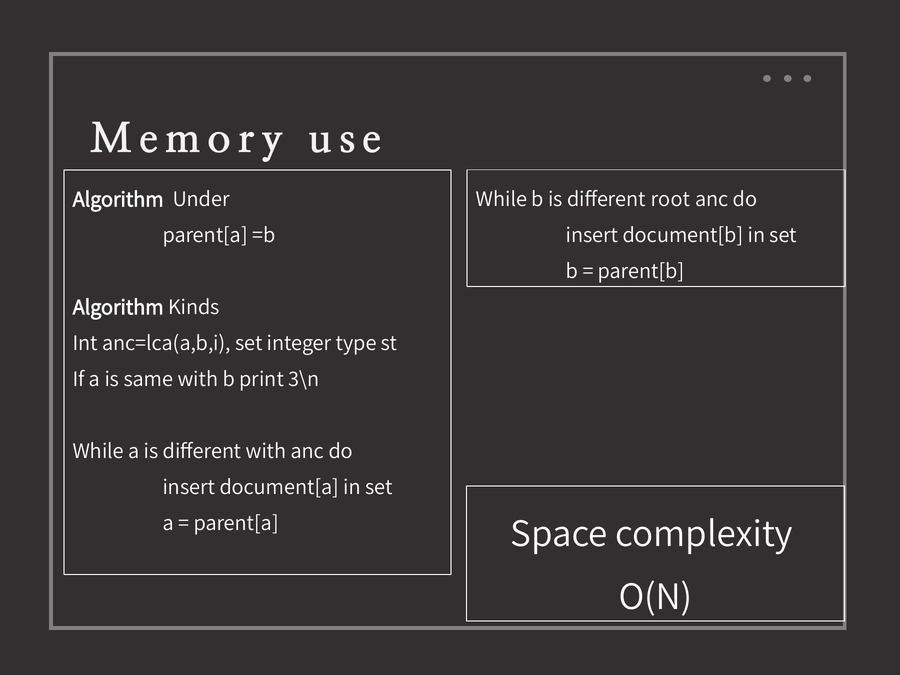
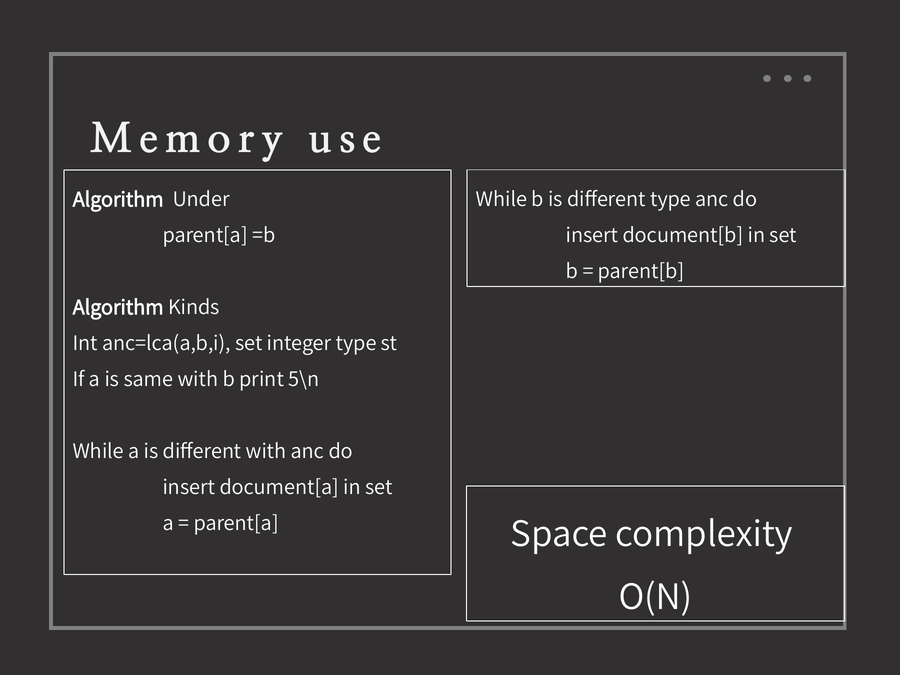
different root: root -> type (671, 200)
3\n: 3\n -> 5\n (304, 380)
